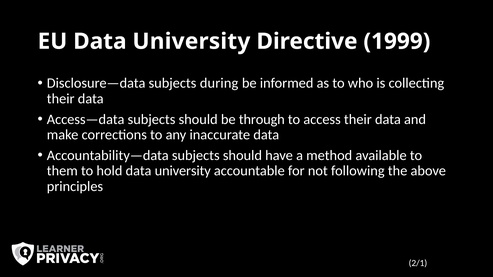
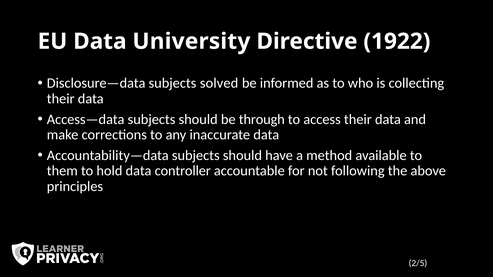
1999: 1999 -> 1922 (397, 41)
during: during -> solved (219, 83)
hold data university: university -> controller (183, 171)
2/1: 2/1 -> 2/5 (418, 264)
